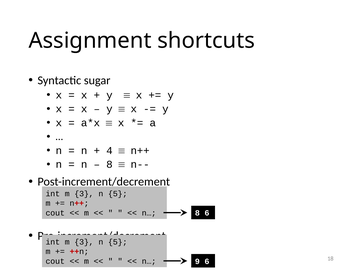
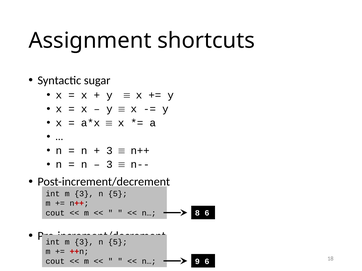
4: 4 -> 3 (109, 151)
8: 8 -> 3 (109, 165)
